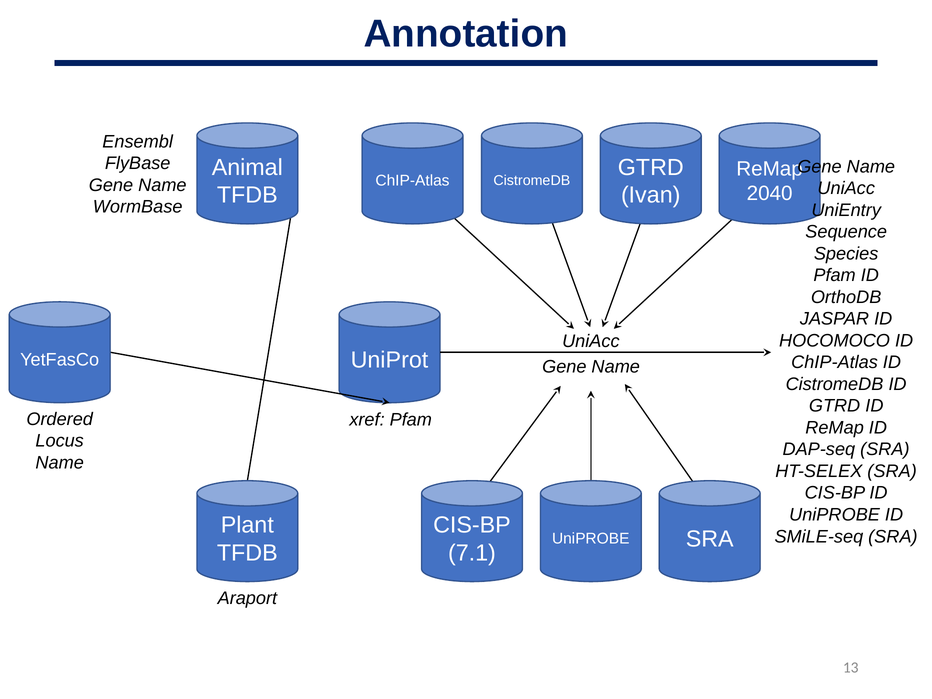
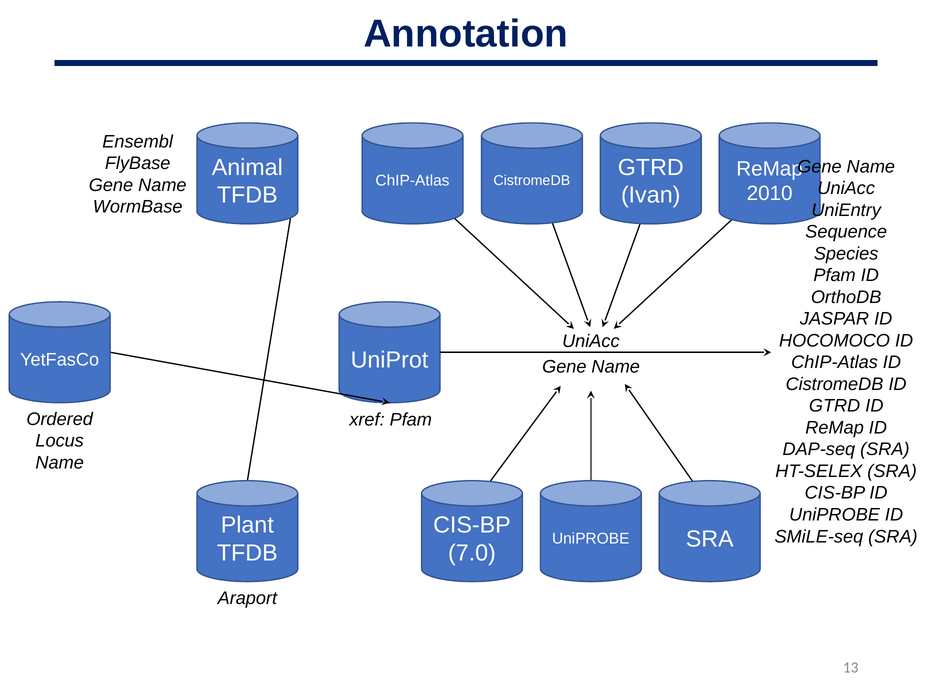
2040: 2040 -> 2010 (770, 194)
7.1: 7.1 -> 7.0 (472, 553)
